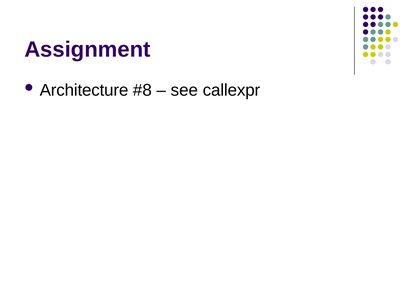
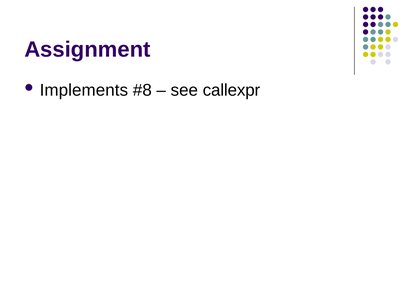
Architecture: Architecture -> Implements (84, 90)
